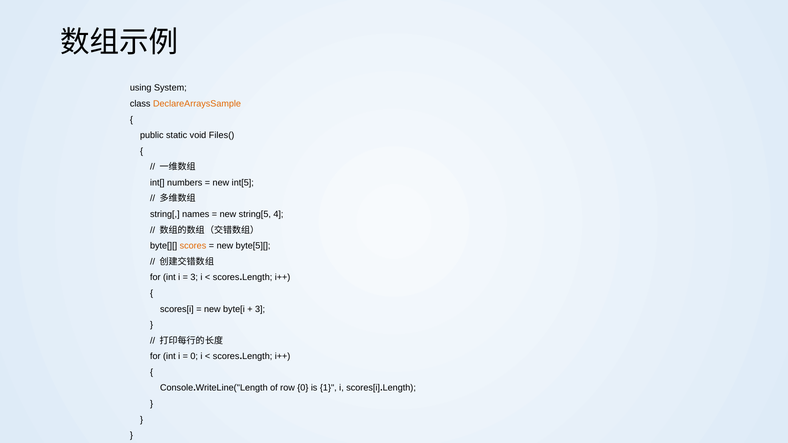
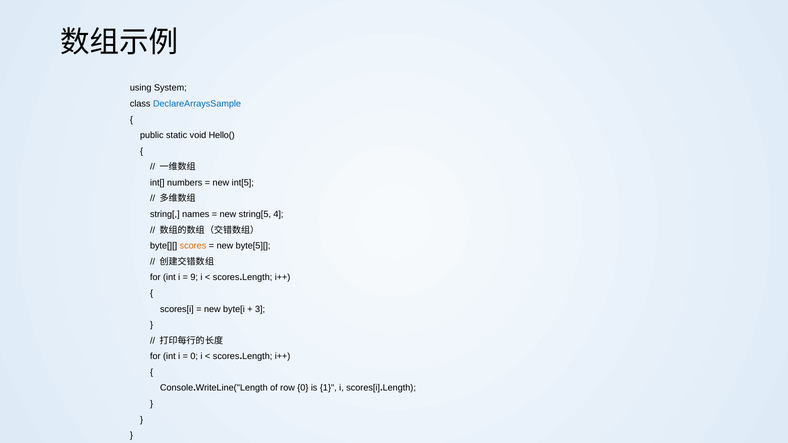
DeclareArraysSample colour: orange -> blue (197, 104)
Files(: Files( -> Hello( (222, 135)
3: 3 -> 9 (194, 278)
